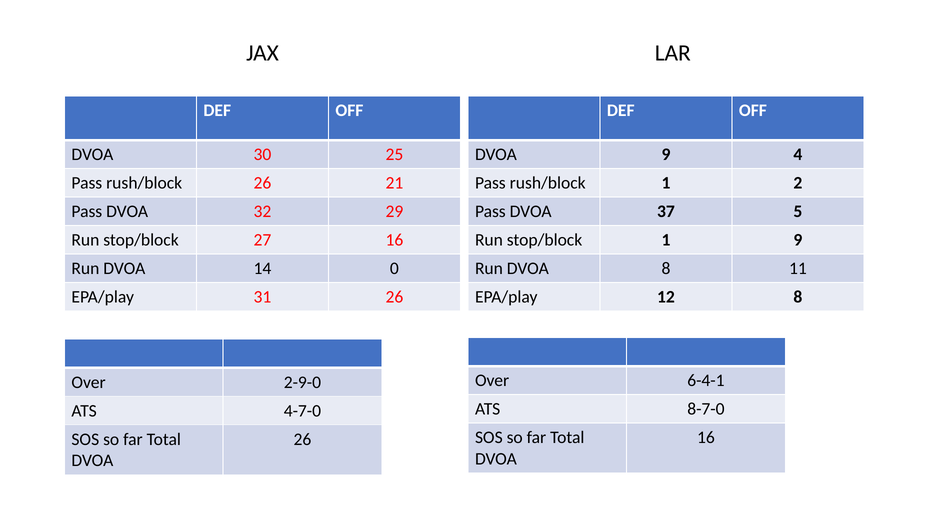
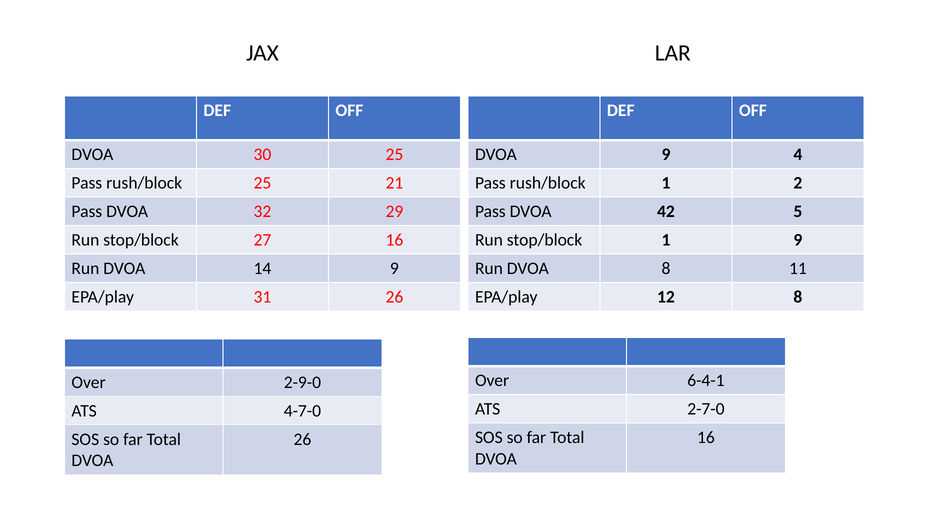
rush/block 26: 26 -> 25 (262, 183)
37: 37 -> 42 (666, 211)
14 0: 0 -> 9 (394, 268)
8-7-0: 8-7-0 -> 2-7-0 (706, 409)
